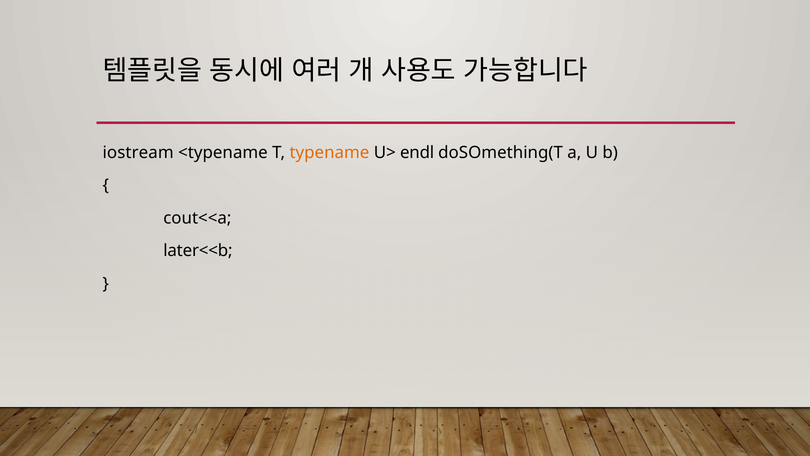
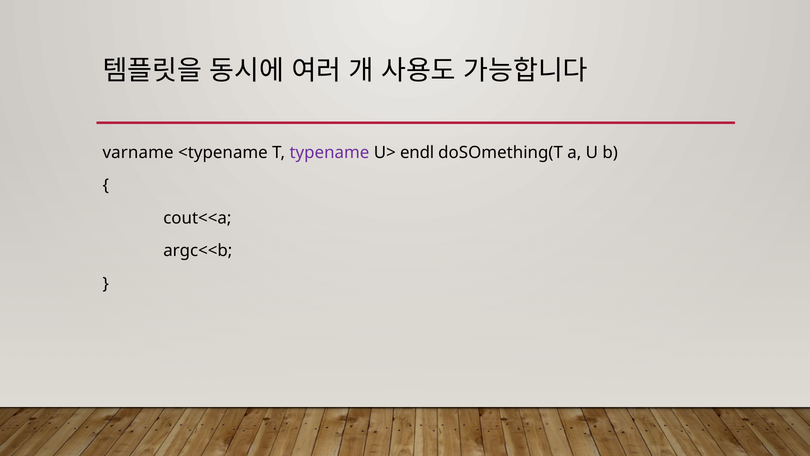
iostream: iostream -> varname (138, 152)
typename colour: orange -> purple (329, 152)
later<<b: later<<b -> argc<<b (198, 251)
